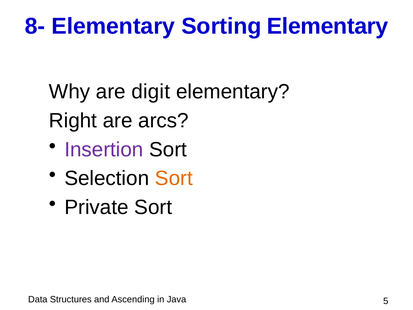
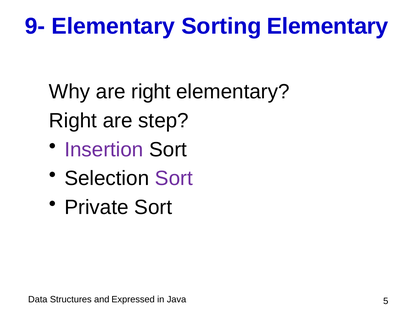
8-: 8- -> 9- (35, 26)
are digit: digit -> right (151, 92)
arcs: arcs -> step (164, 121)
Sort colour: orange -> purple (174, 178)
Ascending: Ascending -> Expressed (133, 299)
